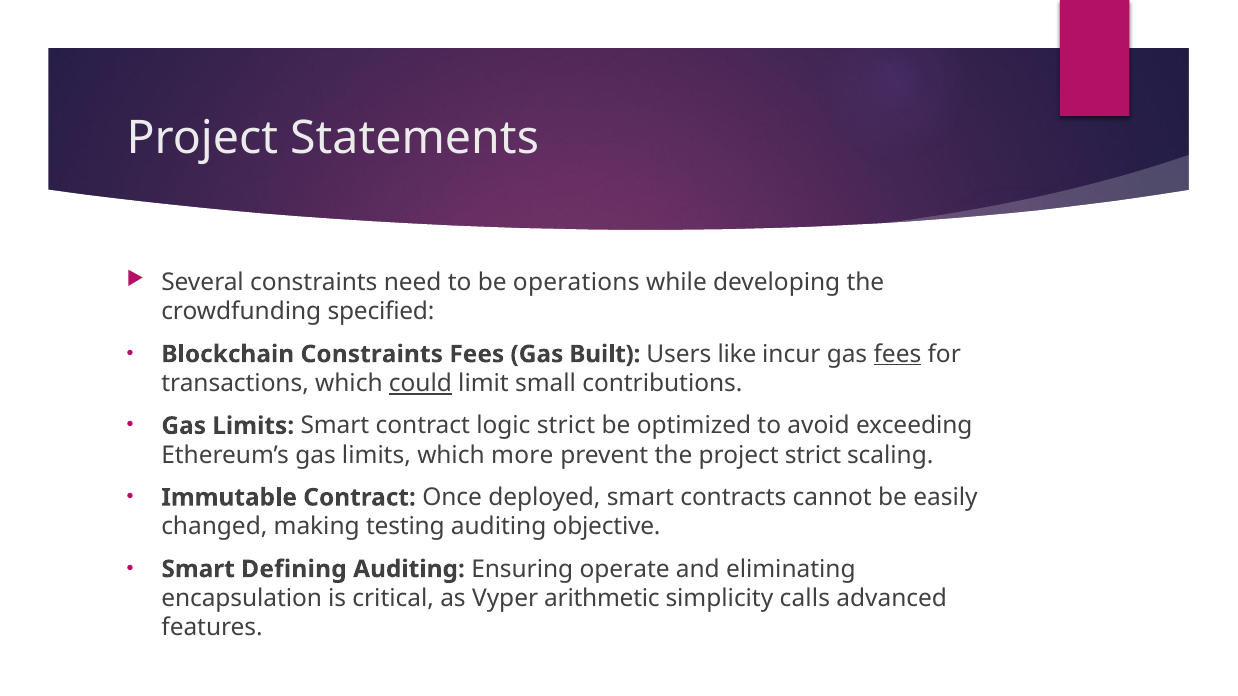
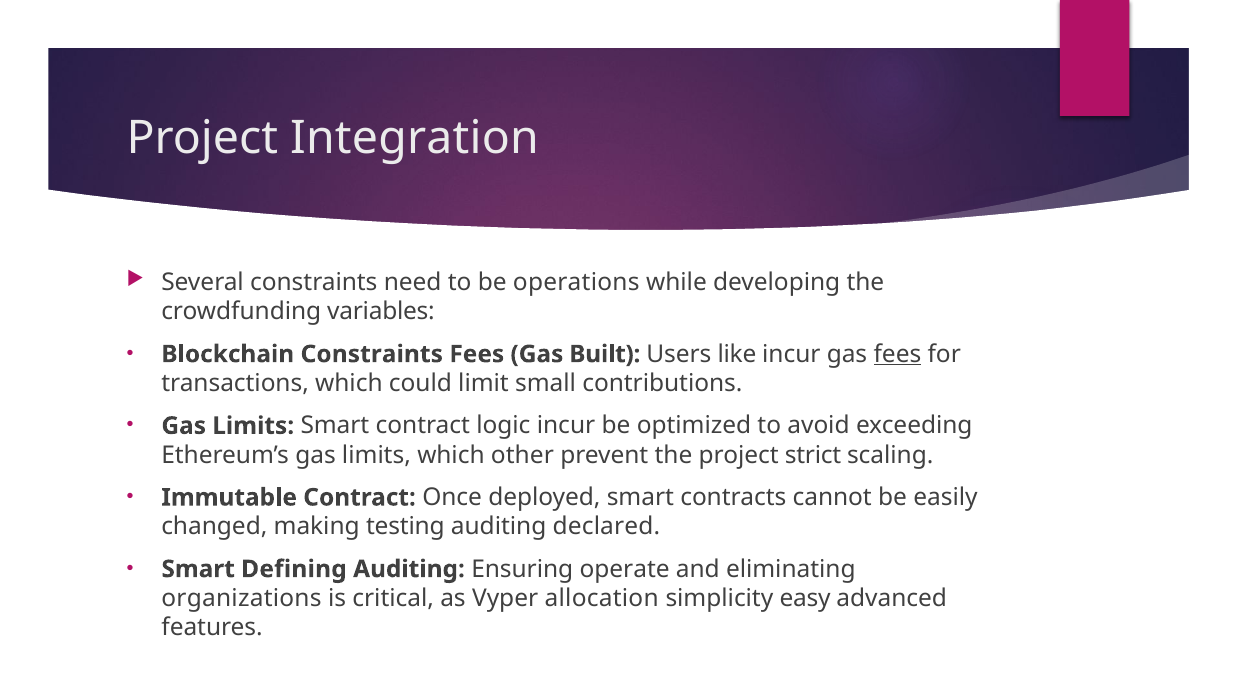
Statements: Statements -> Integration (414, 138)
specified: specified -> variables (381, 312)
could underline: present -> none (420, 384)
logic strict: strict -> incur (566, 426)
more: more -> other (522, 455)
objective: objective -> declared (606, 527)
encapsulation: encapsulation -> organizations (241, 599)
arithmetic: arithmetic -> allocation (602, 599)
calls: calls -> easy (805, 599)
